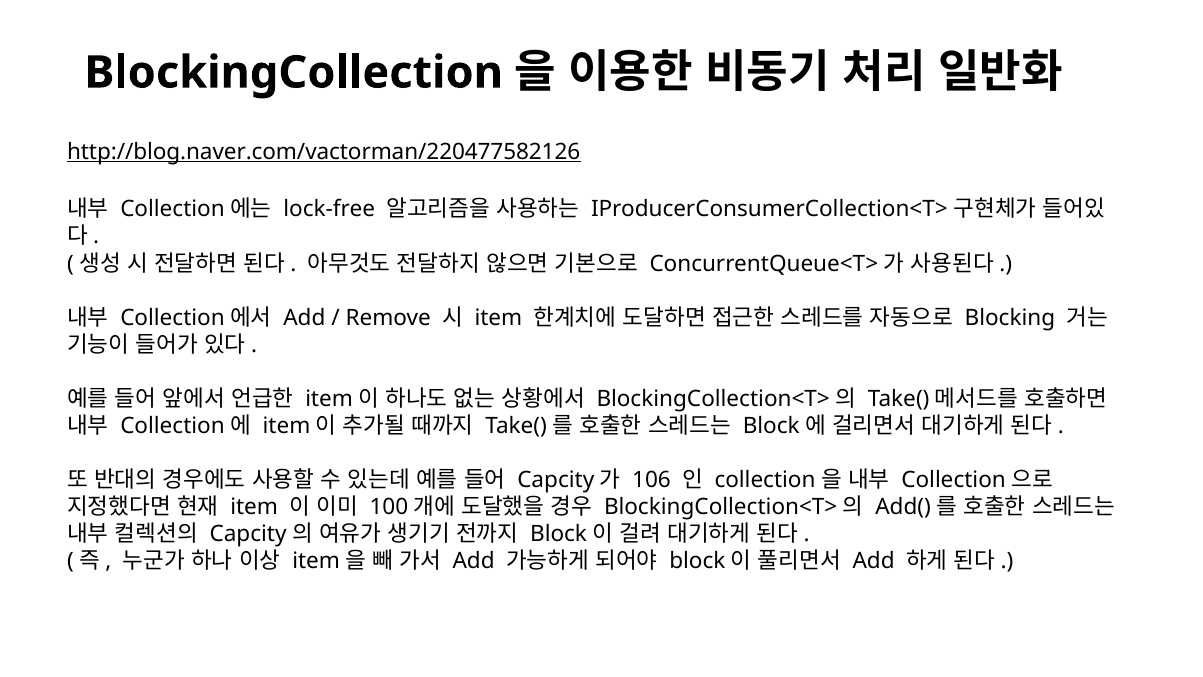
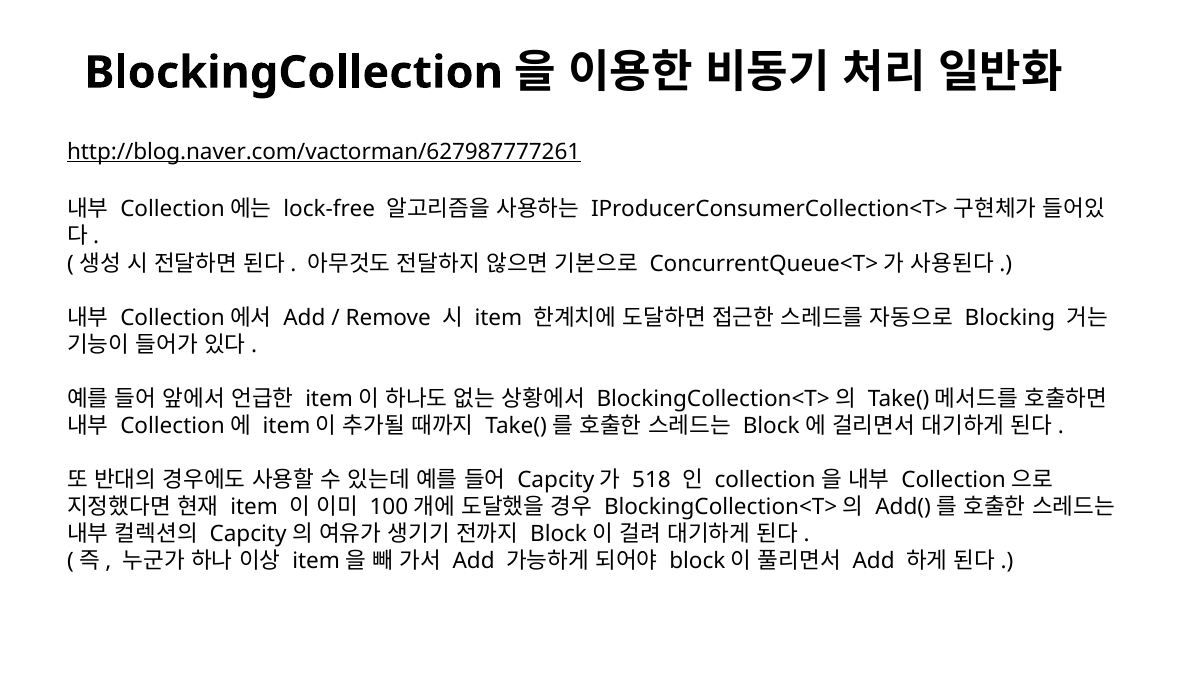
http://blog.naver.com/vactorman/220477582126: http://blog.naver.com/vactorman/220477582126 -> http://blog.naver.com/vactorman/627987777261 (324, 152)
106: 106 -> 518 (651, 480)
